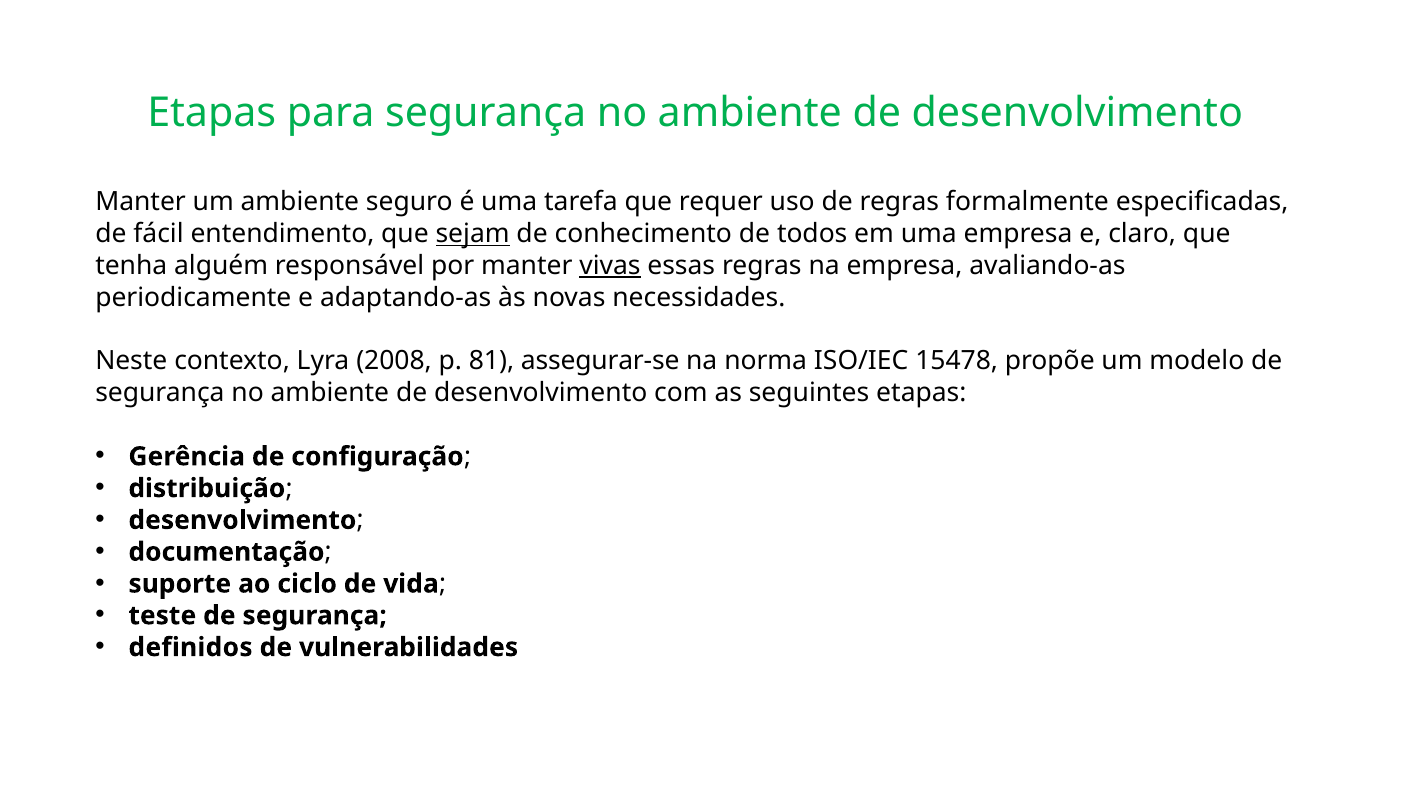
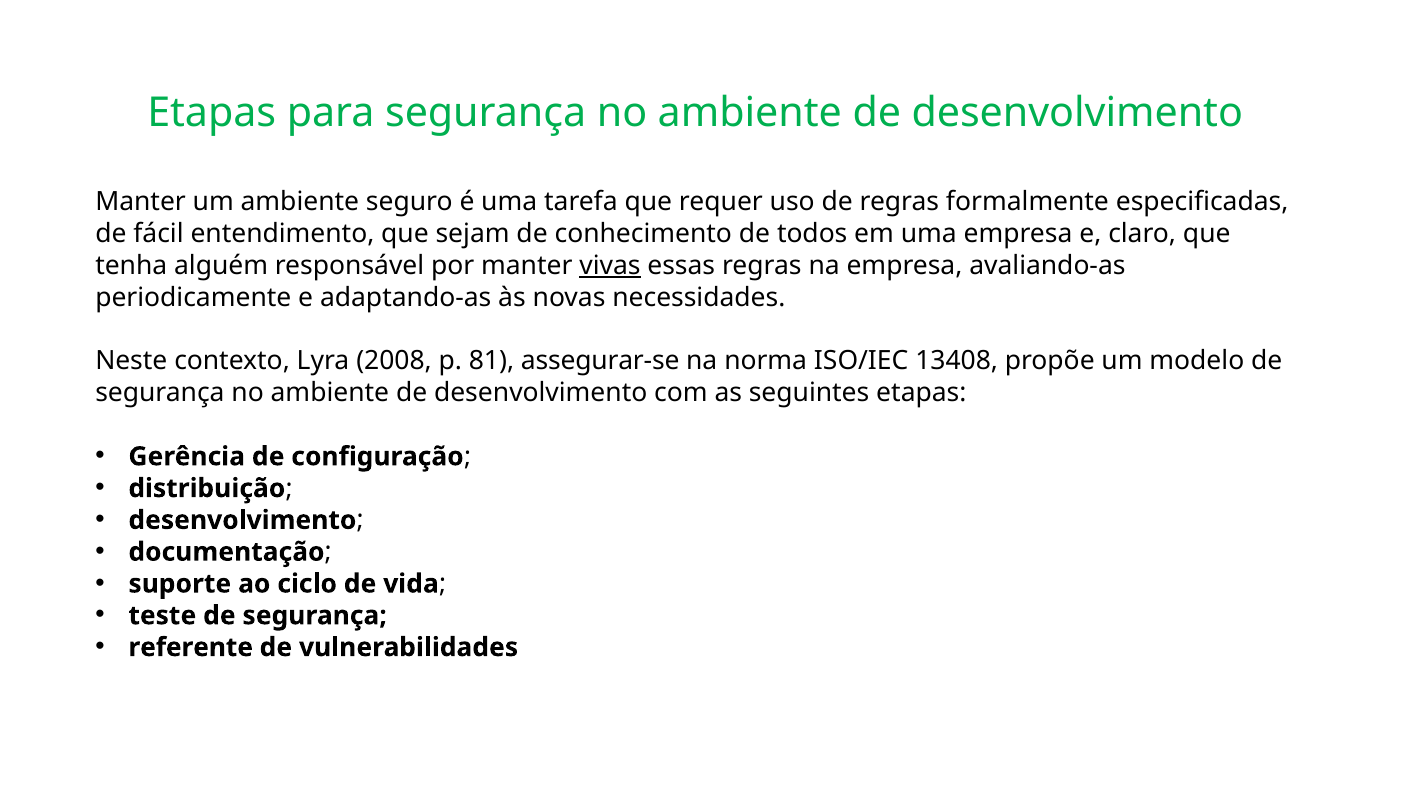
sejam underline: present -> none (473, 234)
15478: 15478 -> 13408 (957, 361)
definidos: definidos -> referente (191, 647)
